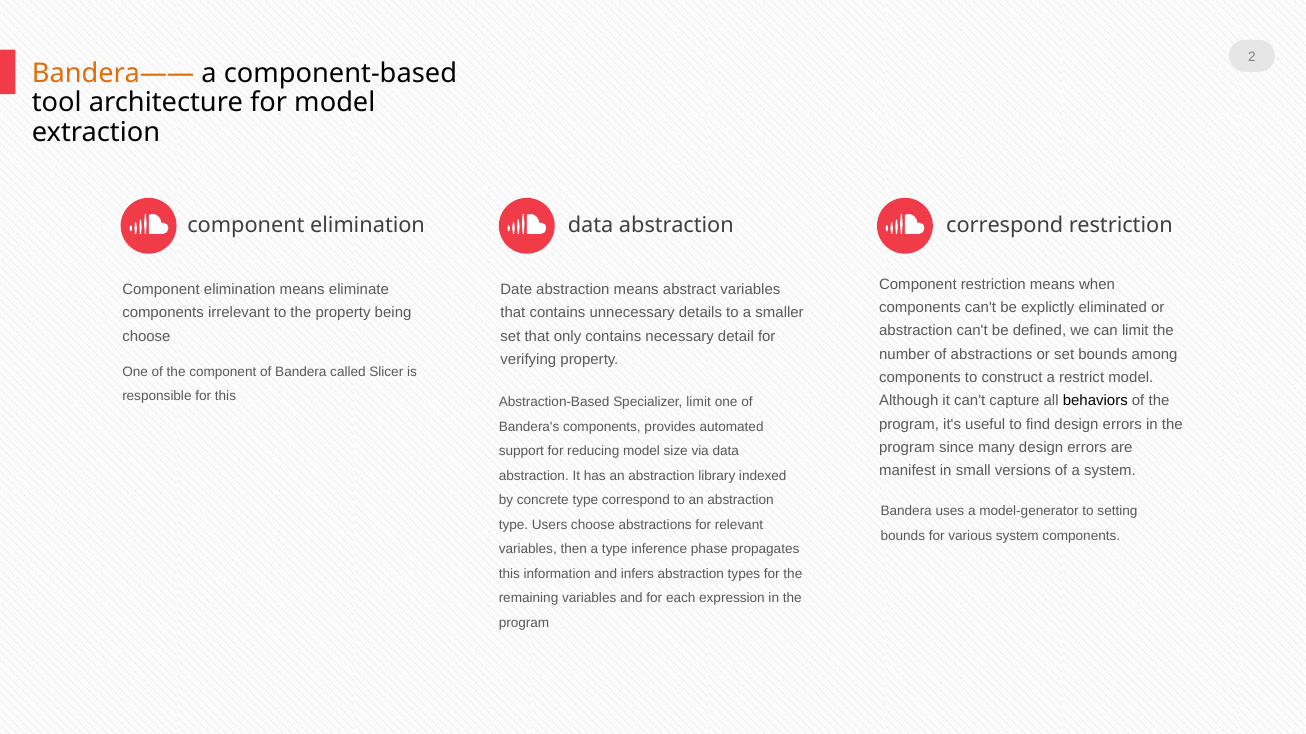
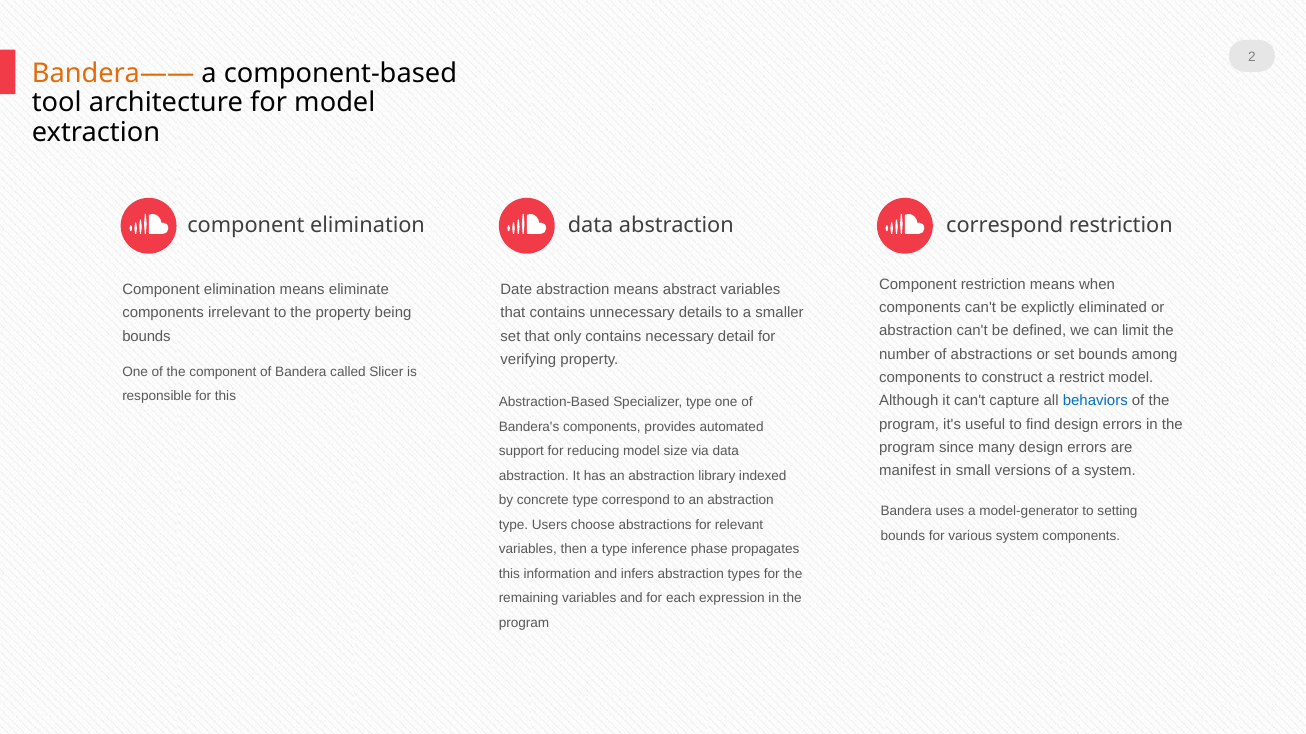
choose: choose -> bounds (146, 336)
behaviors colour: black -> blue (1095, 401)
Specializer limit: limit -> type (699, 403)
